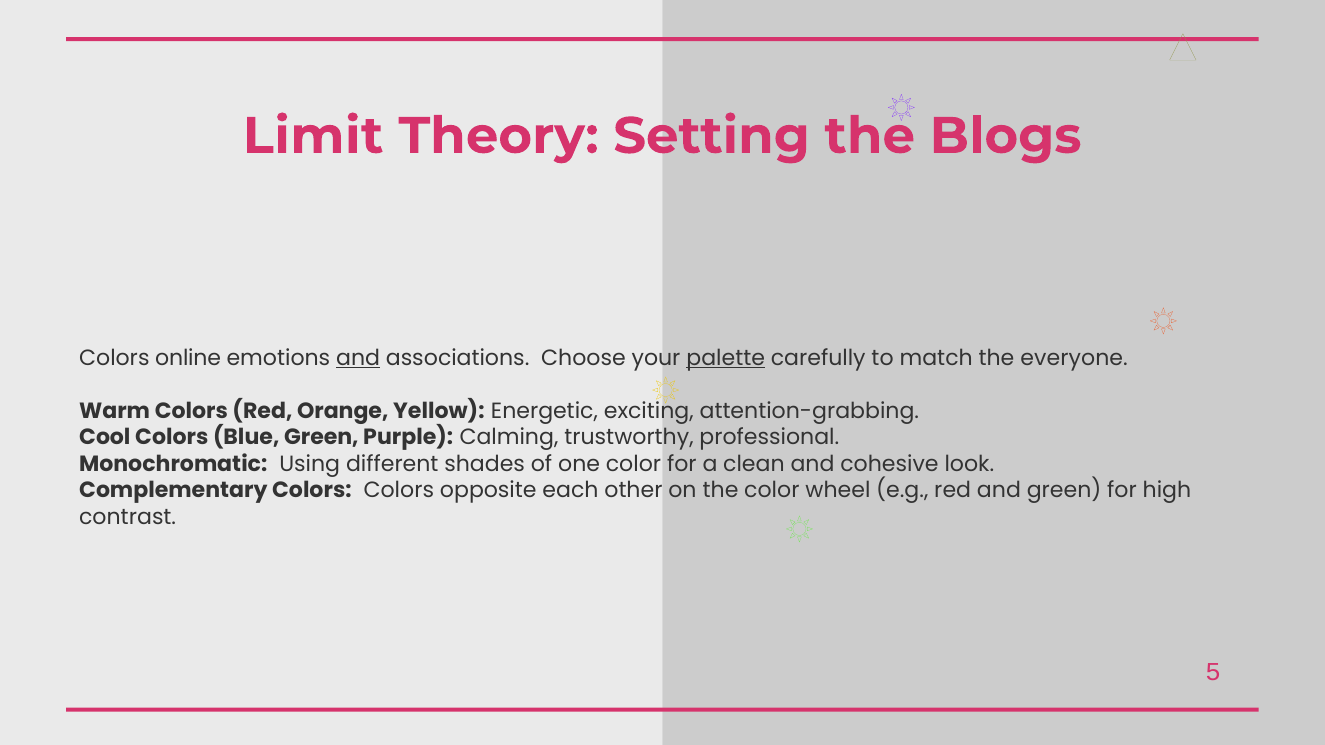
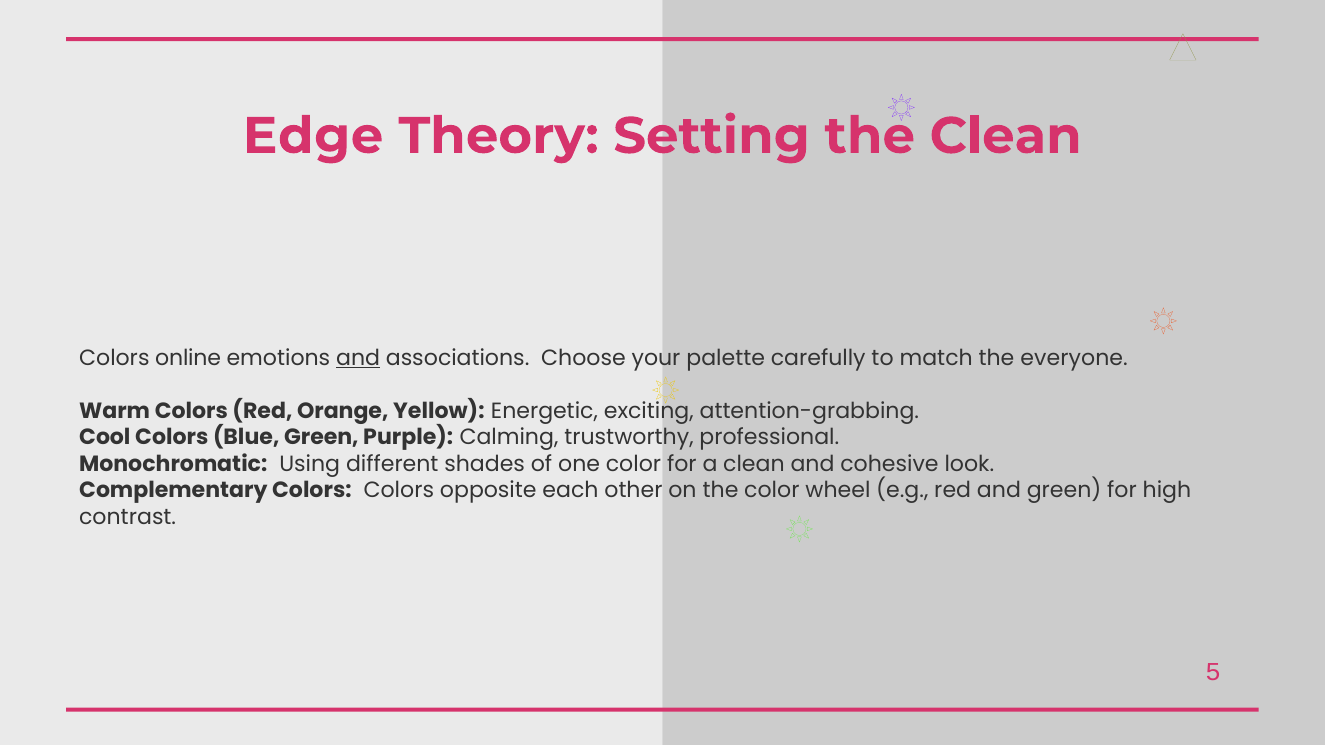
Limit: Limit -> Edge (313, 136)
the Blogs: Blogs -> Clean (1006, 136)
palette underline: present -> none (726, 358)
